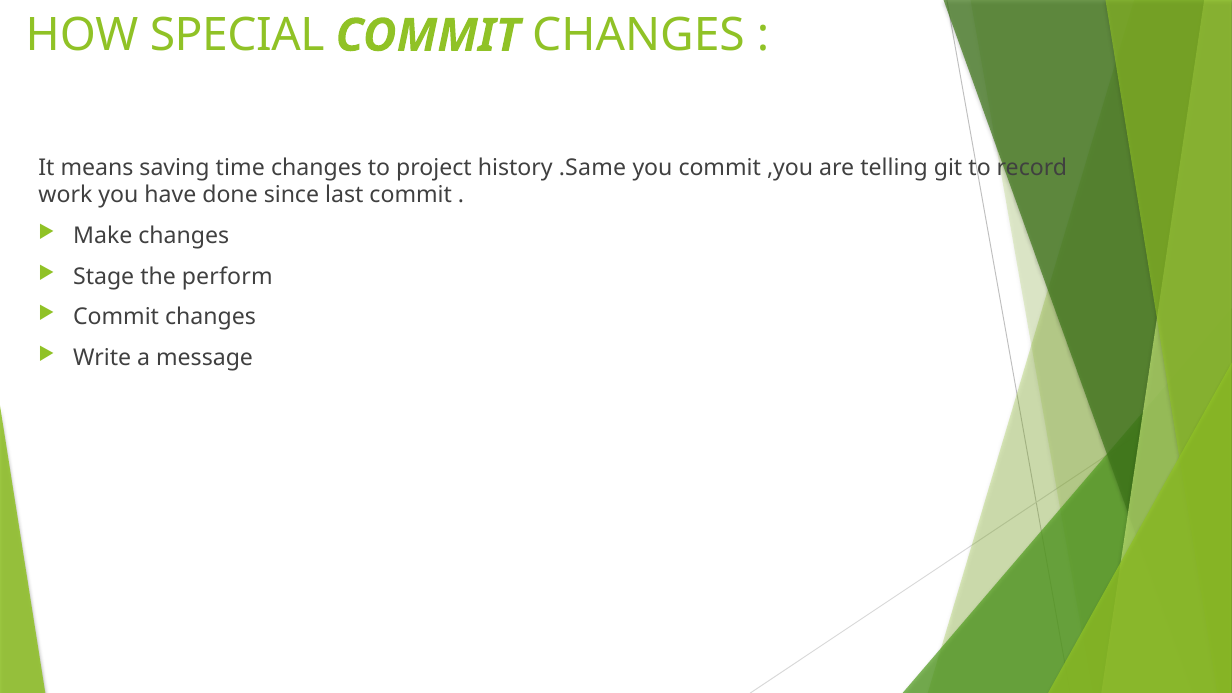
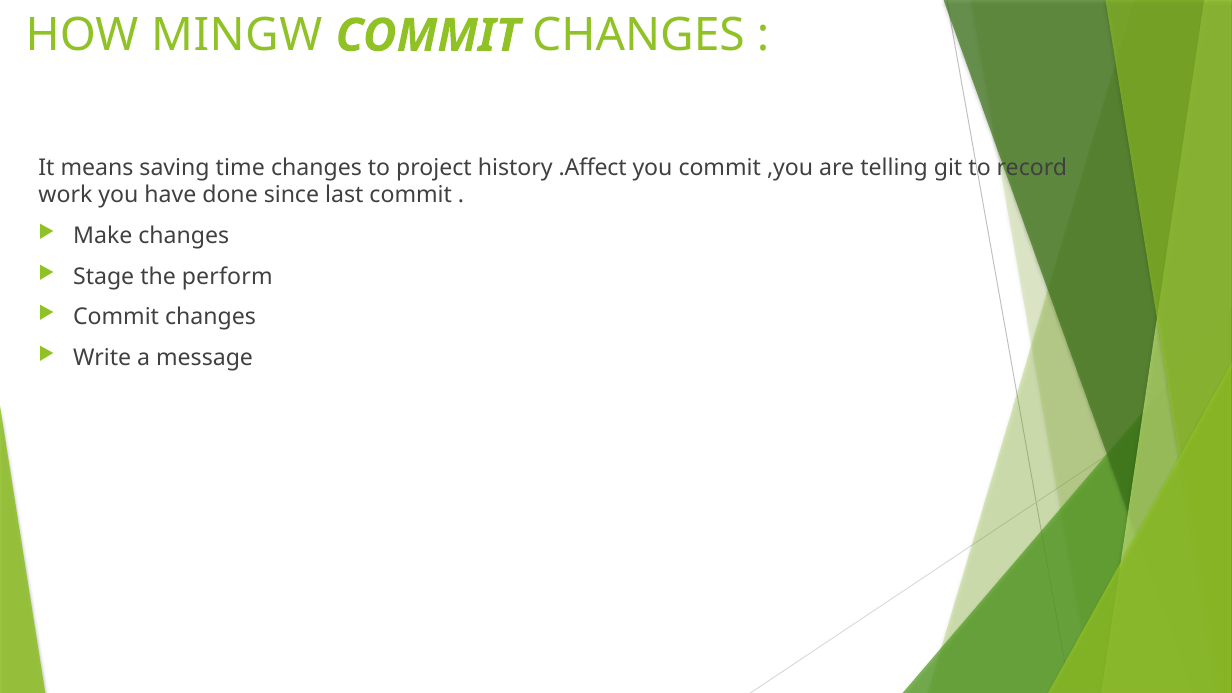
SPECIAL: SPECIAL -> MINGW (237, 36)
.Same: .Same -> .Affect (593, 168)
